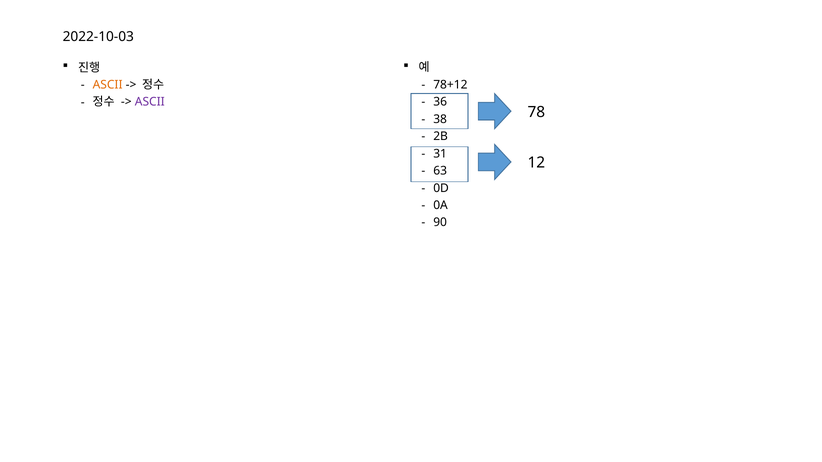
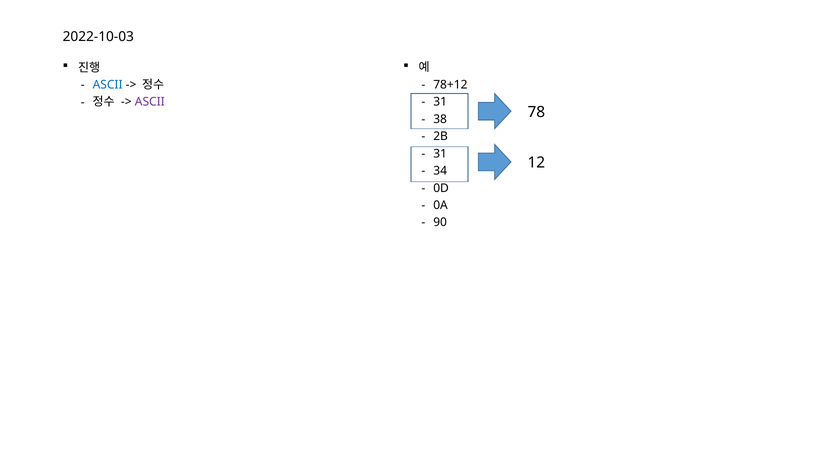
ASCII colour: orange -> blue (108, 85)
36: 36 -> 31 (440, 102)
63: 63 -> 34 (440, 171)
